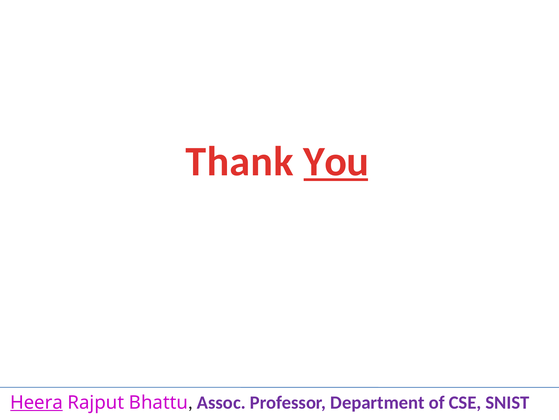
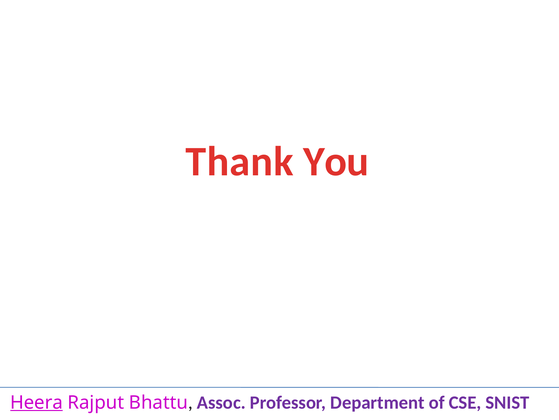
You underline: present -> none (336, 161)
